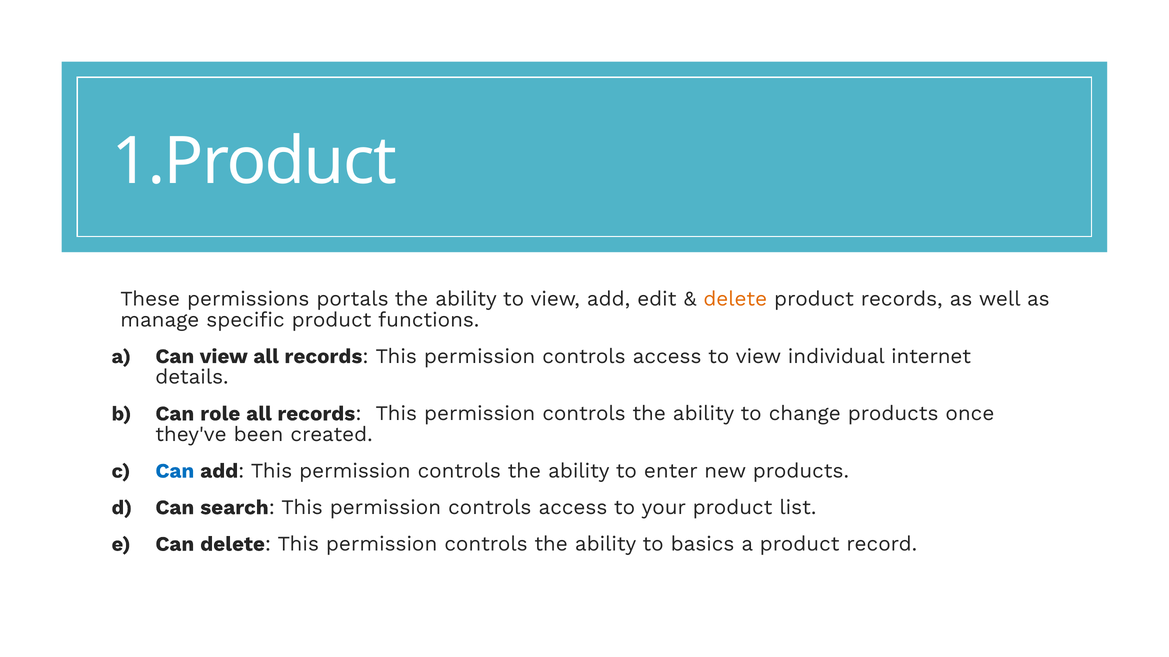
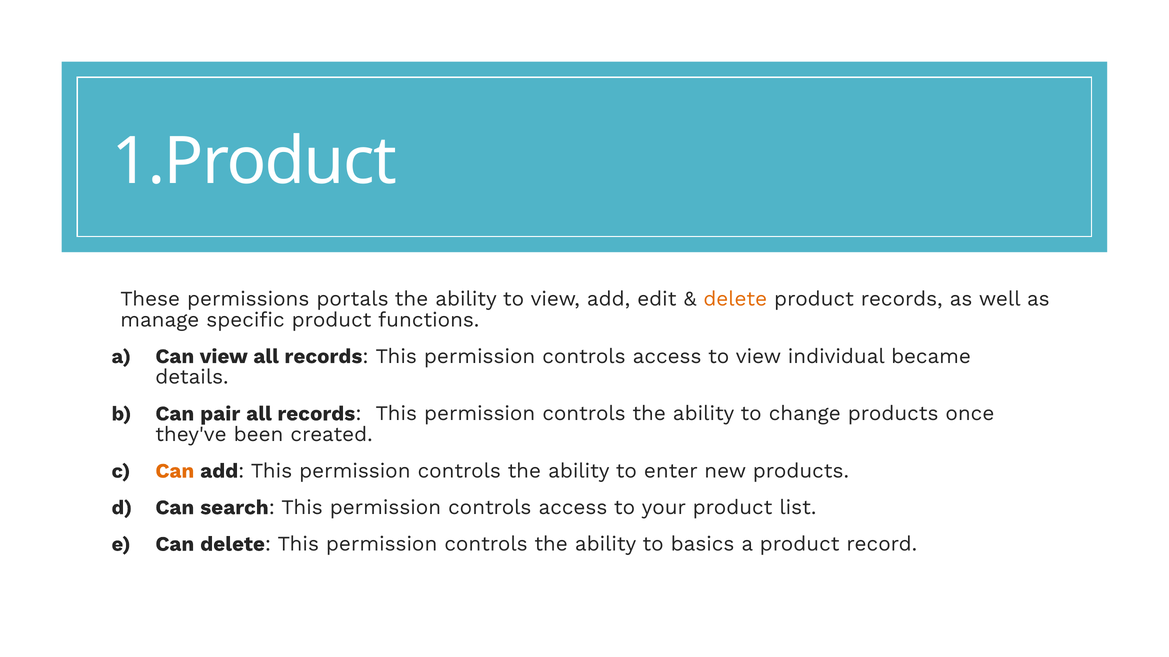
internet: internet -> became (931, 357)
role: role -> pair (220, 414)
Can colour: blue -> orange (175, 471)
